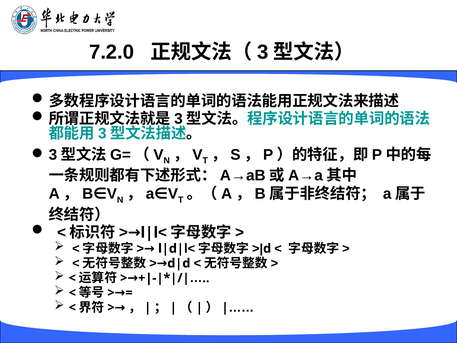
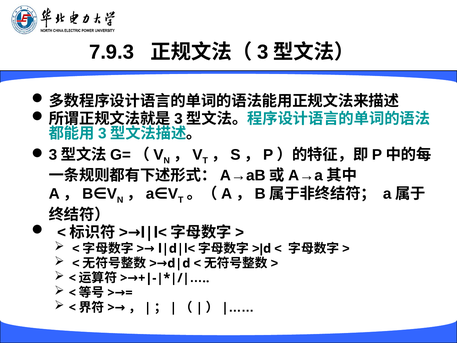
7.2.0: 7.2.0 -> 7.9.3 (112, 52)
